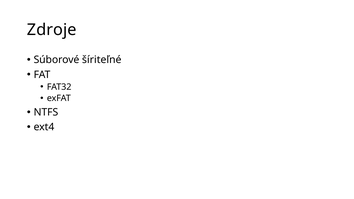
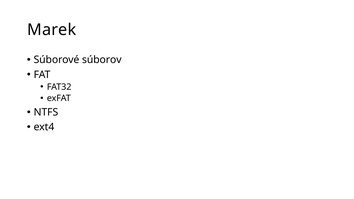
Zdroje: Zdroje -> Marek (52, 30)
šíriteľné: šíriteľné -> súborov (102, 60)
